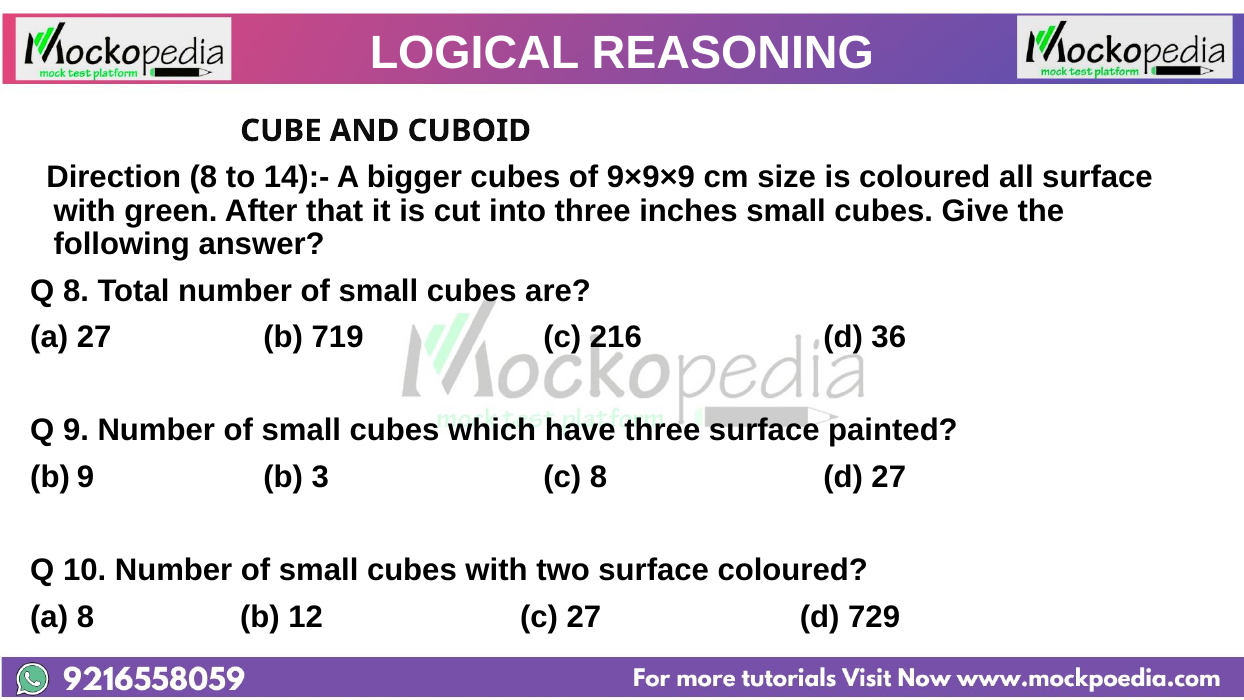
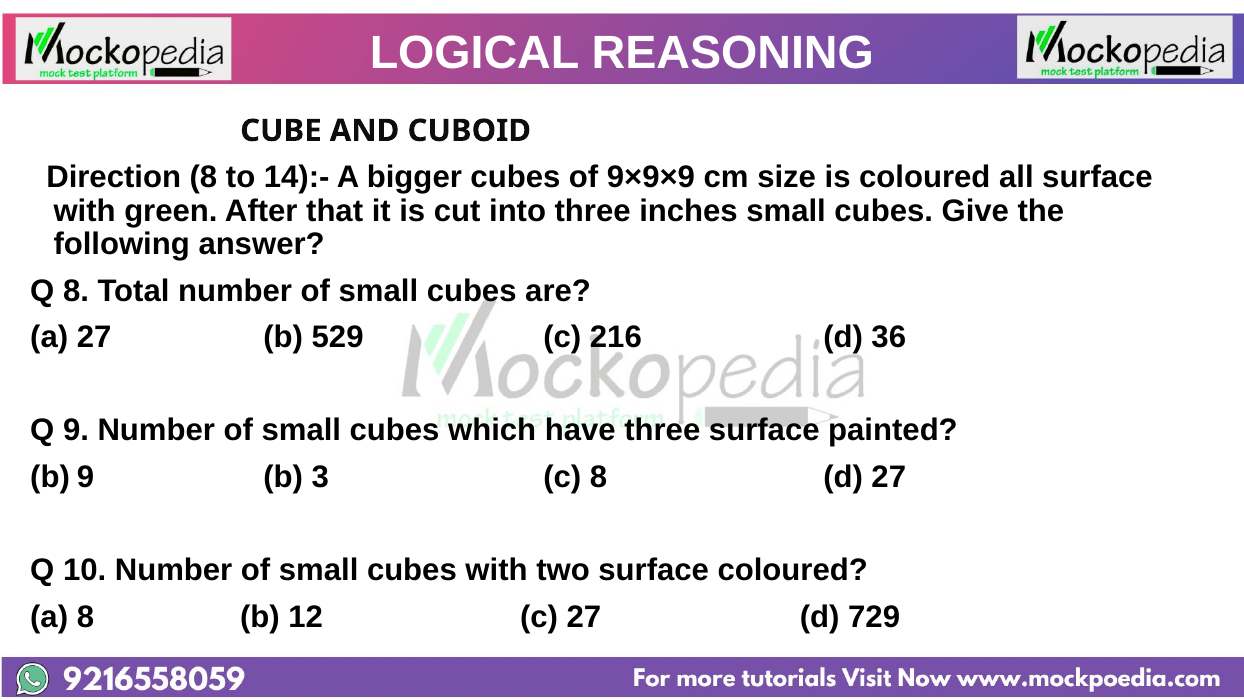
719: 719 -> 529 (338, 337)
